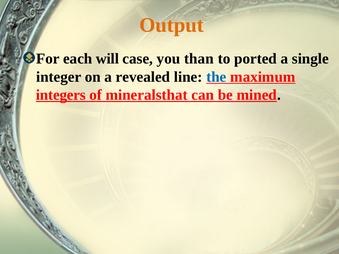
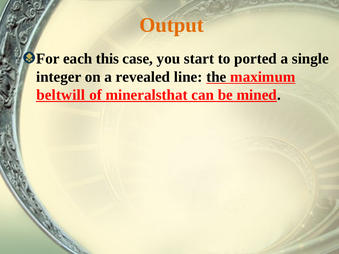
will: will -> this (107, 59)
than: than -> start (199, 59)
the colour: blue -> black (216, 77)
integers: integers -> beltwill (61, 95)
